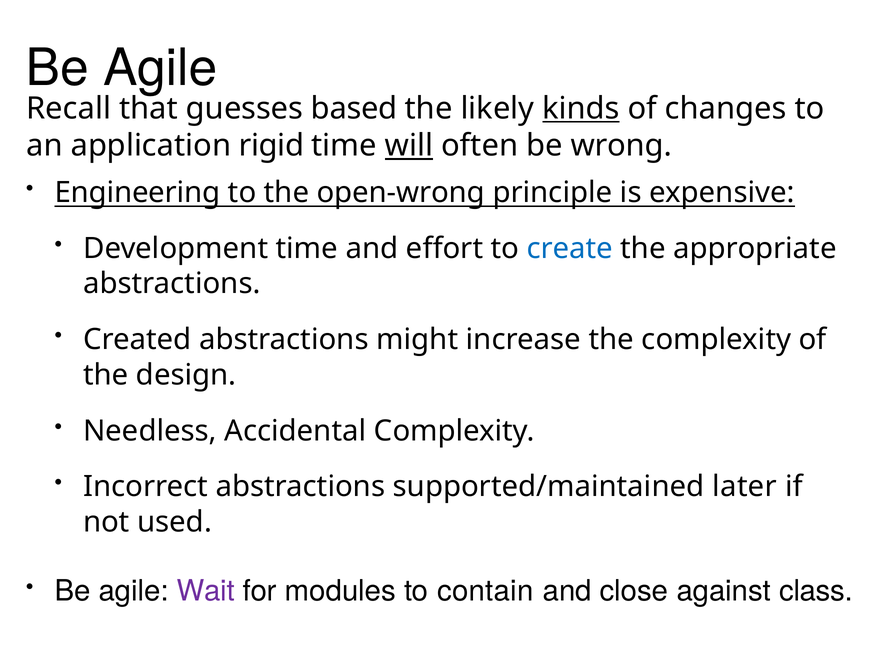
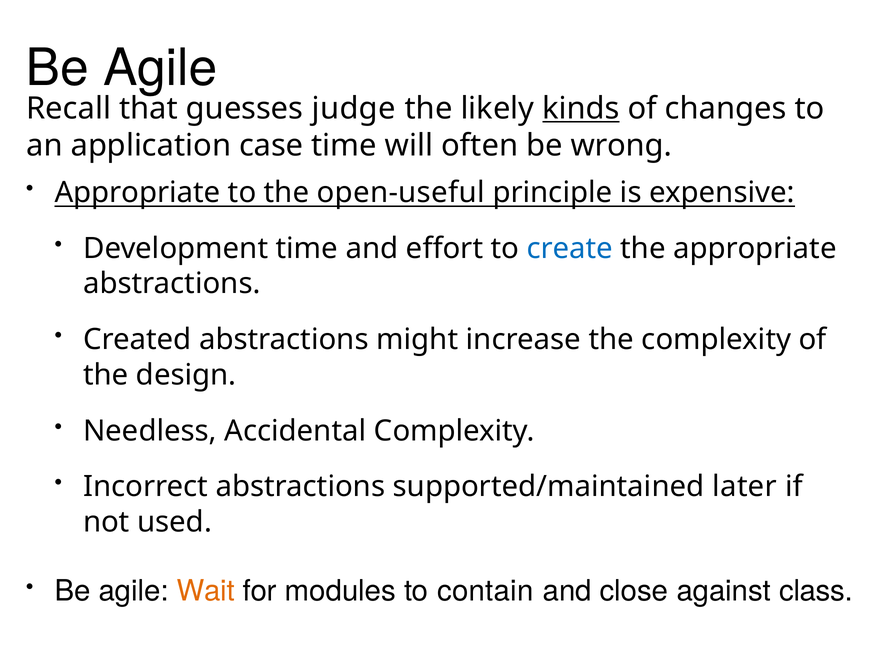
based: based -> judge (354, 108)
rigid: rigid -> case (271, 146)
will underline: present -> none (409, 146)
Engineering: Engineering -> Appropriate (137, 193)
open-wrong: open-wrong -> open-useful (401, 193)
Wait colour: purple -> orange (206, 591)
